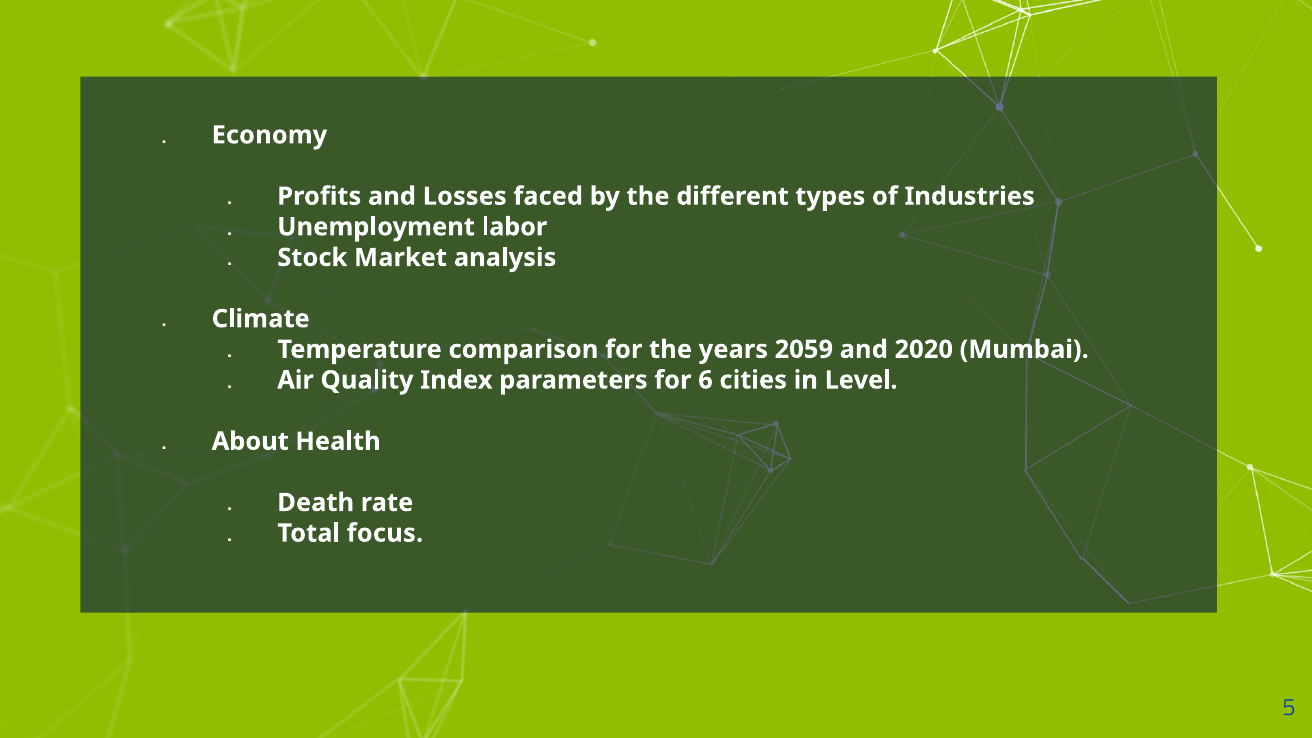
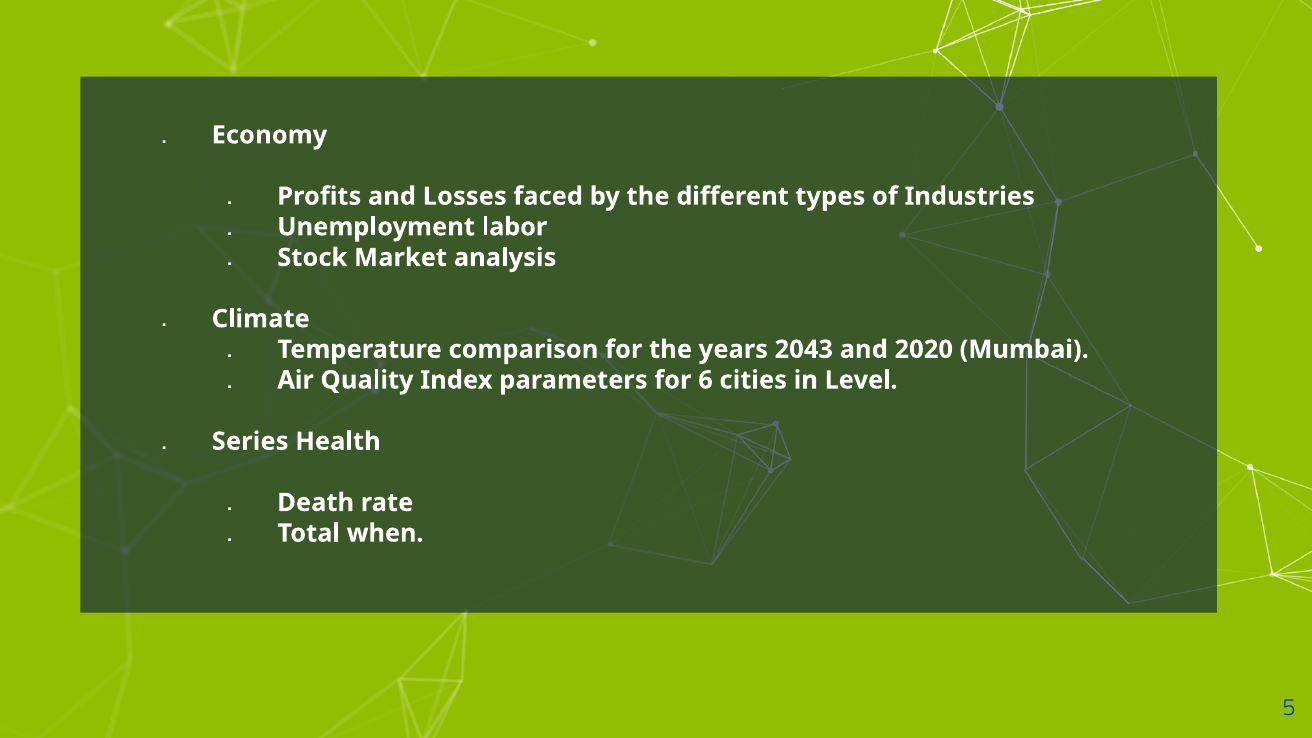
2059: 2059 -> 2043 (804, 349)
About: About -> Series (250, 441)
focus: focus -> when (385, 533)
